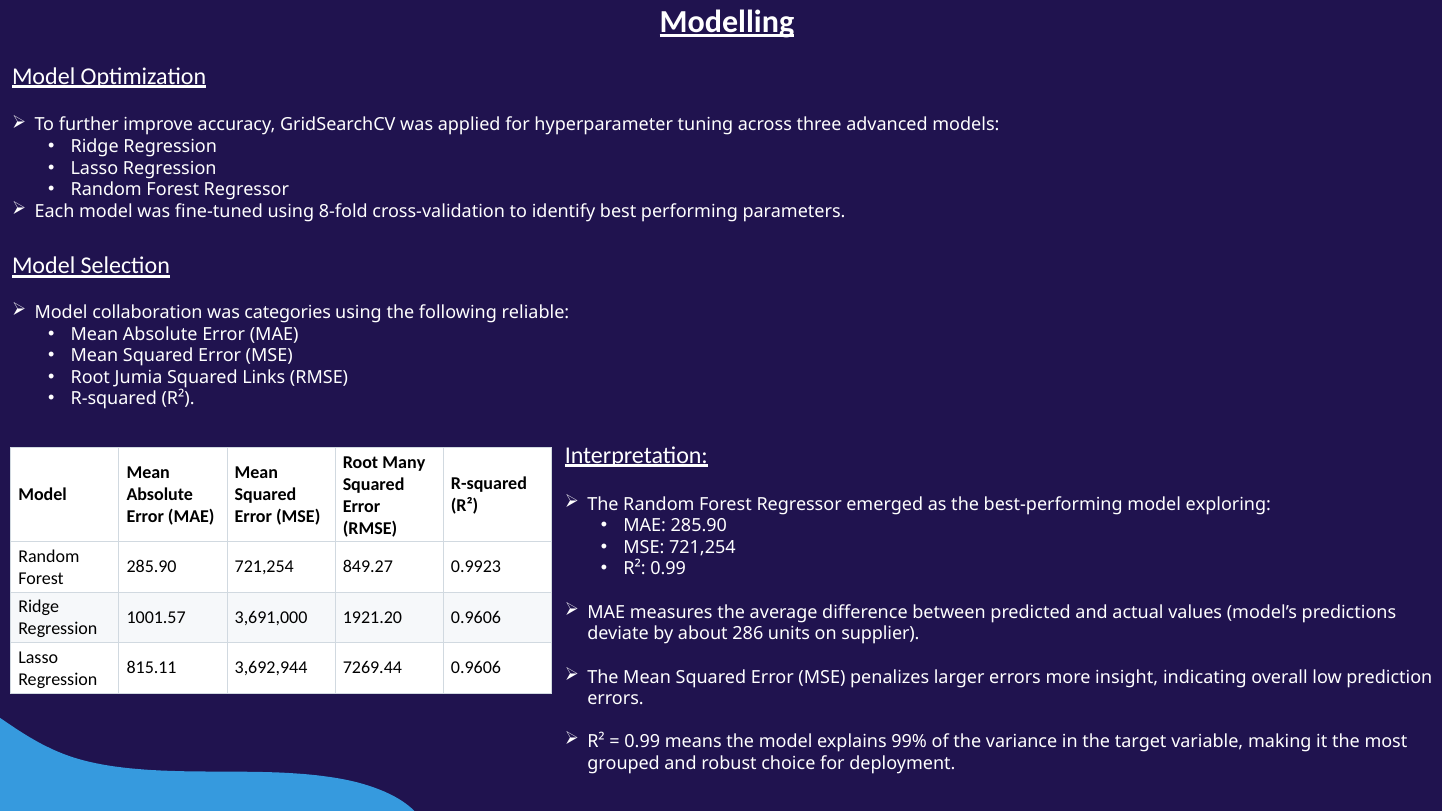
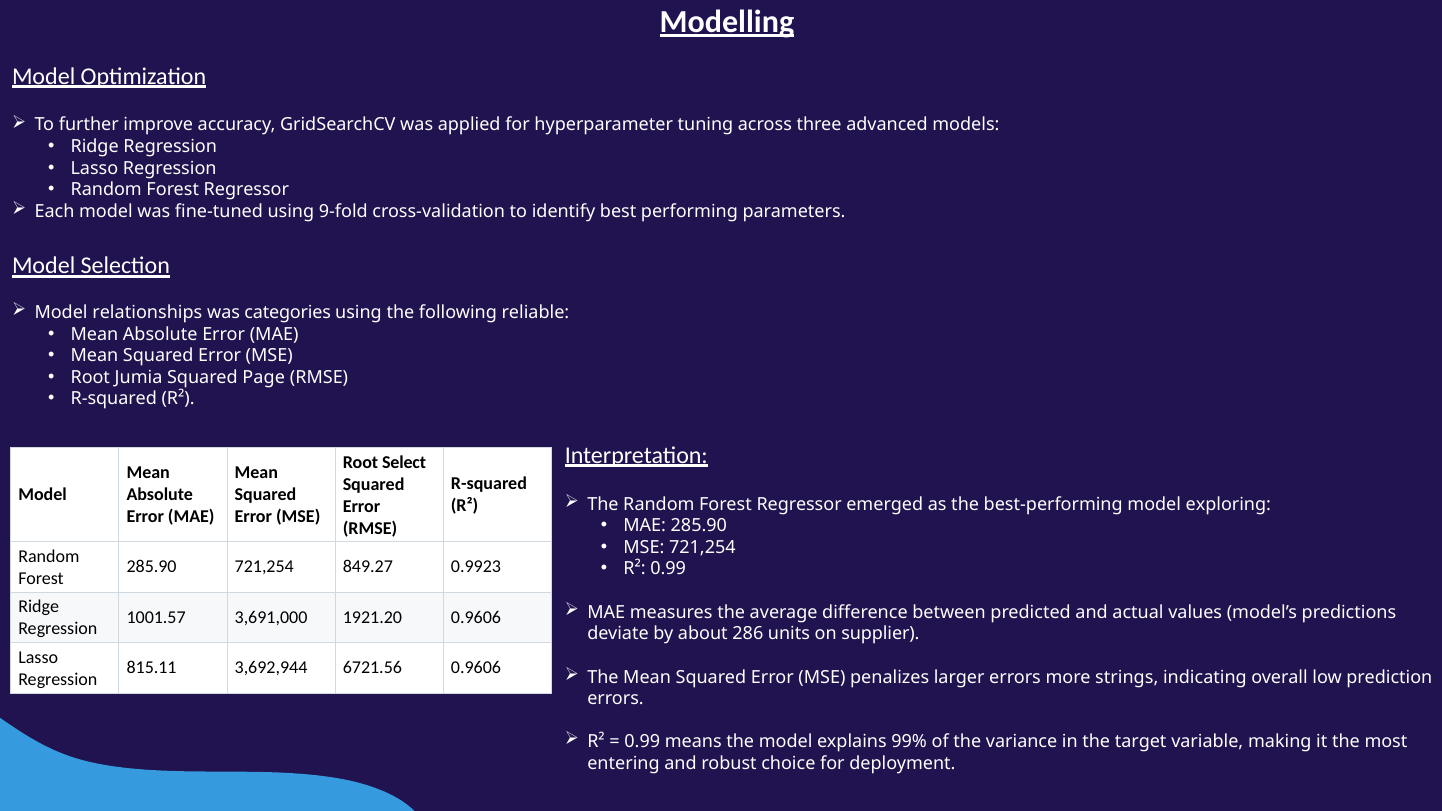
8-fold: 8-fold -> 9-fold (343, 212)
collaboration: collaboration -> relationships (147, 313)
Links: Links -> Page (264, 377)
Many: Many -> Select (404, 462)
7269.44: 7269.44 -> 6721.56 (372, 668)
insight: insight -> strings (1127, 677)
grouped: grouped -> entering (623, 764)
